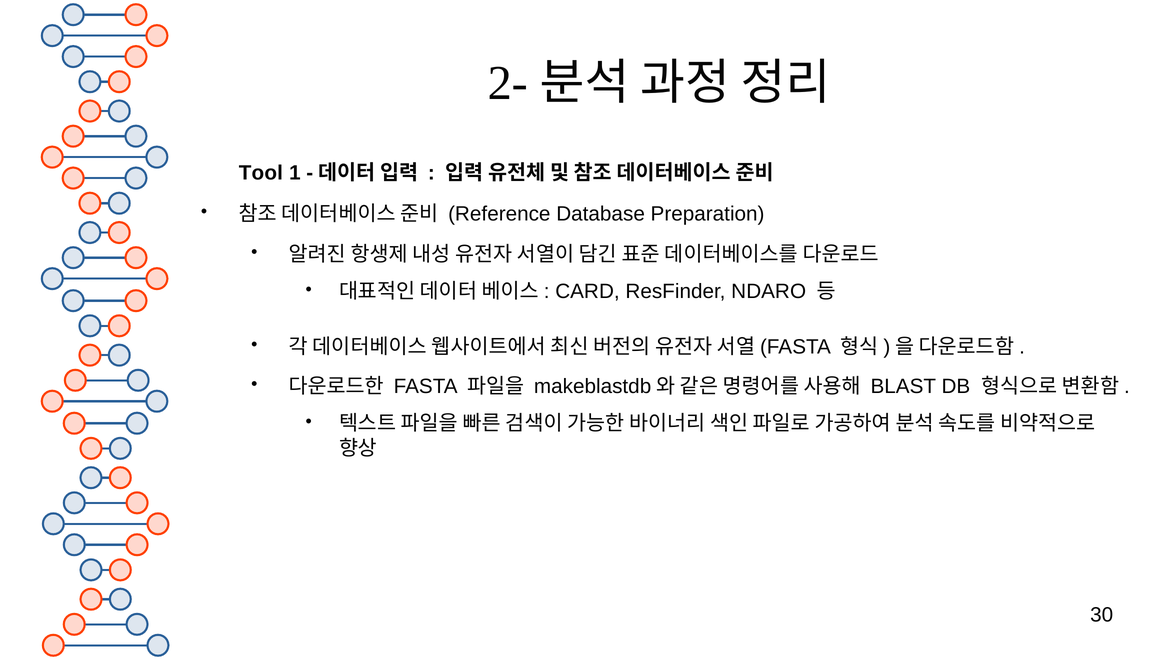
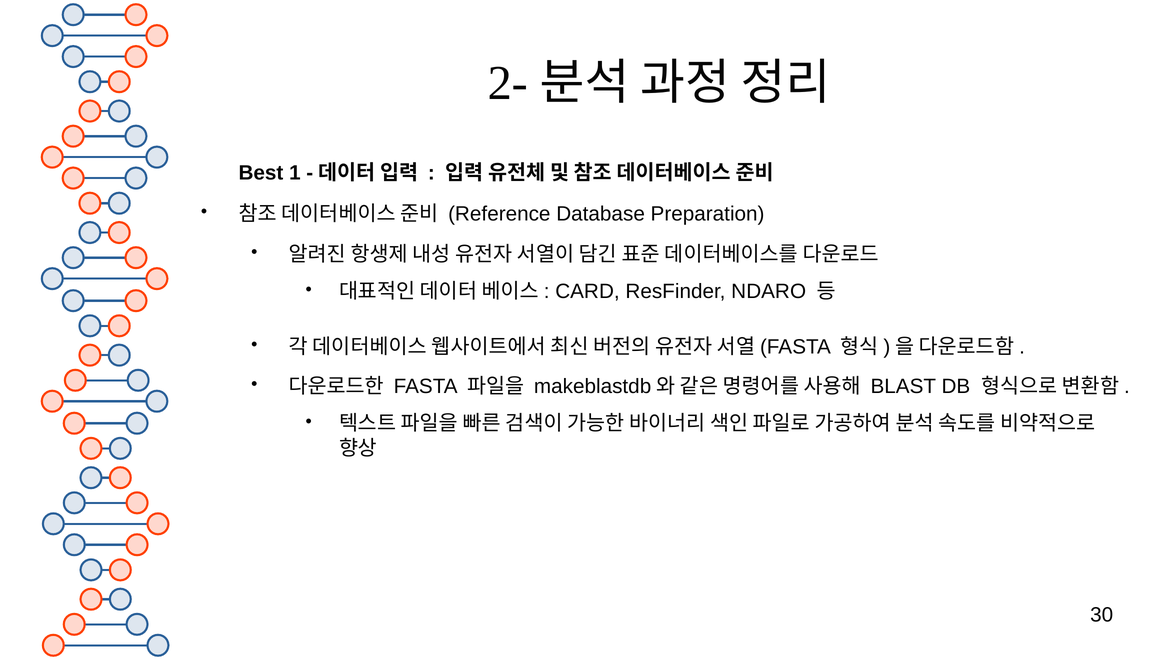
Tool: Tool -> Best (261, 173)
